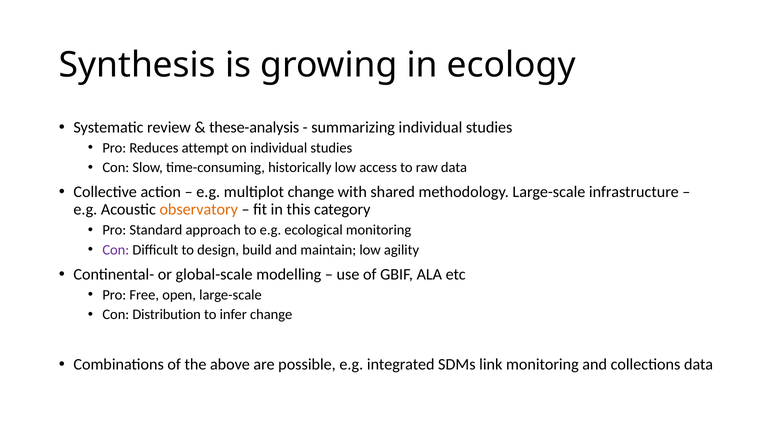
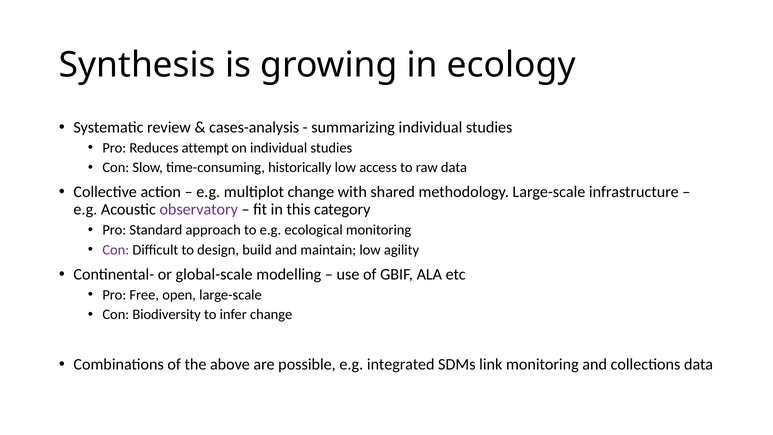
these-analysis: these-analysis -> cases-analysis (254, 127)
observatory colour: orange -> purple (199, 209)
Distribution: Distribution -> Biodiversity (167, 314)
